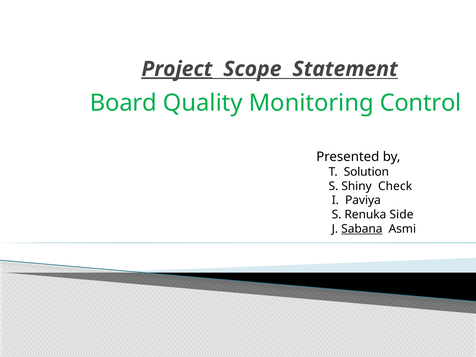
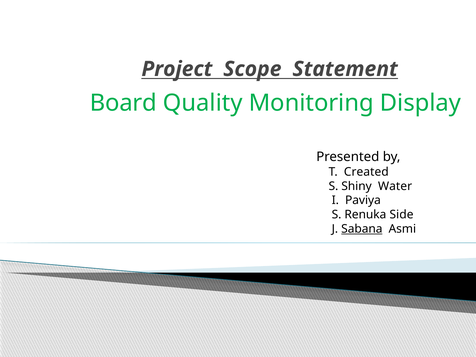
Project underline: present -> none (177, 69)
Control: Control -> Display (420, 103)
Solution: Solution -> Created (366, 172)
Check: Check -> Water (395, 186)
